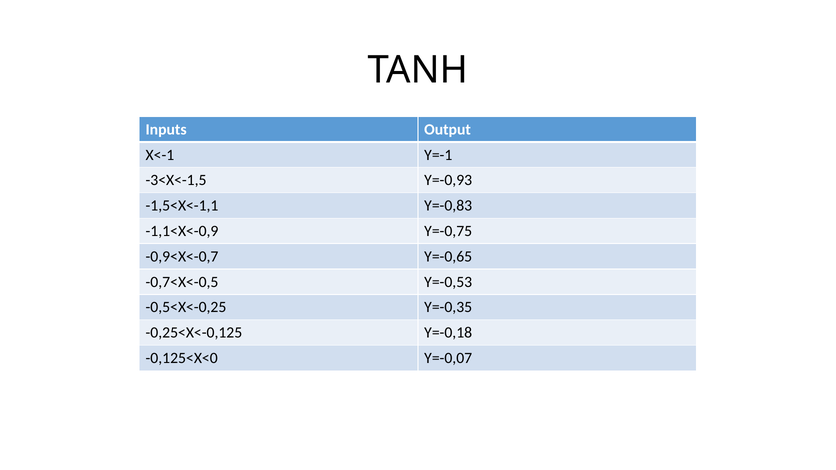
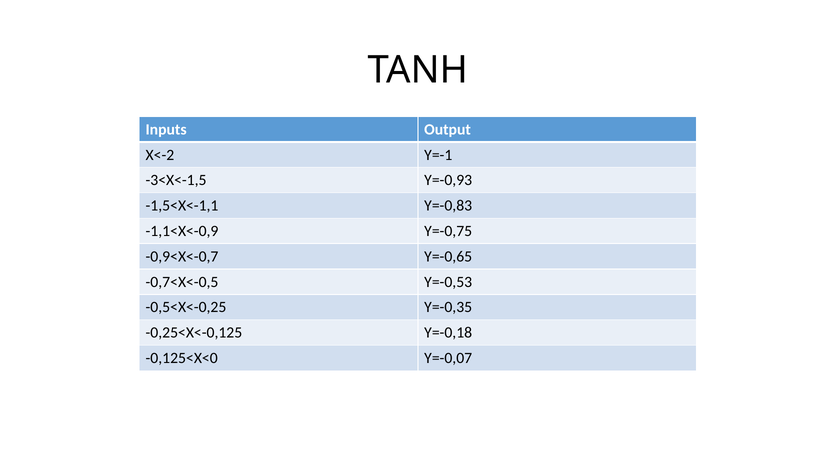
X<-1: X<-1 -> X<-2 (160, 155)
